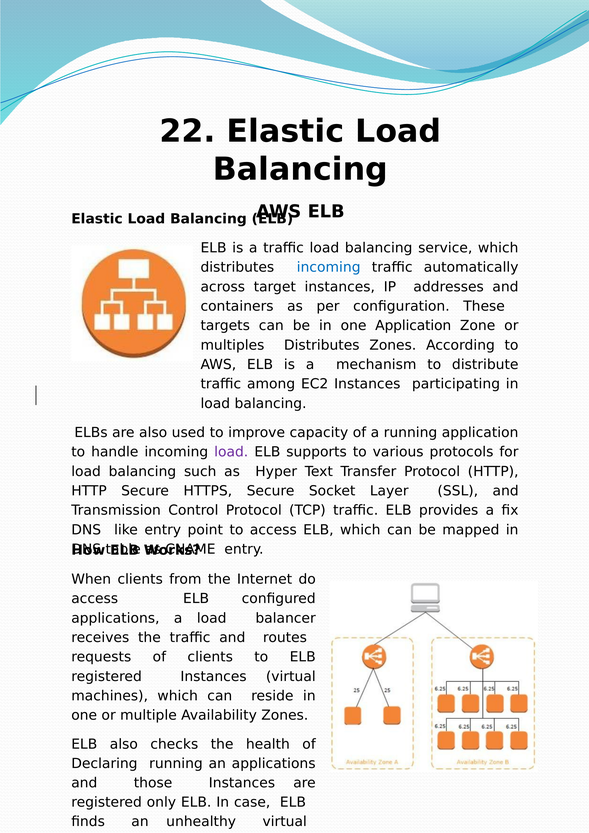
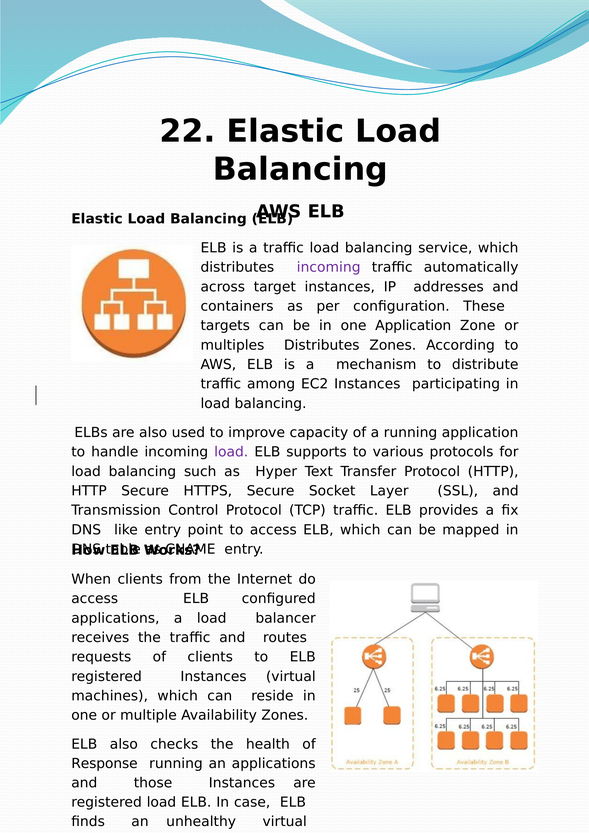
incoming colour: blue -> purple (329, 268)
Declaring: Declaring -> Response (104, 764)
registered only: only -> load (161, 803)
